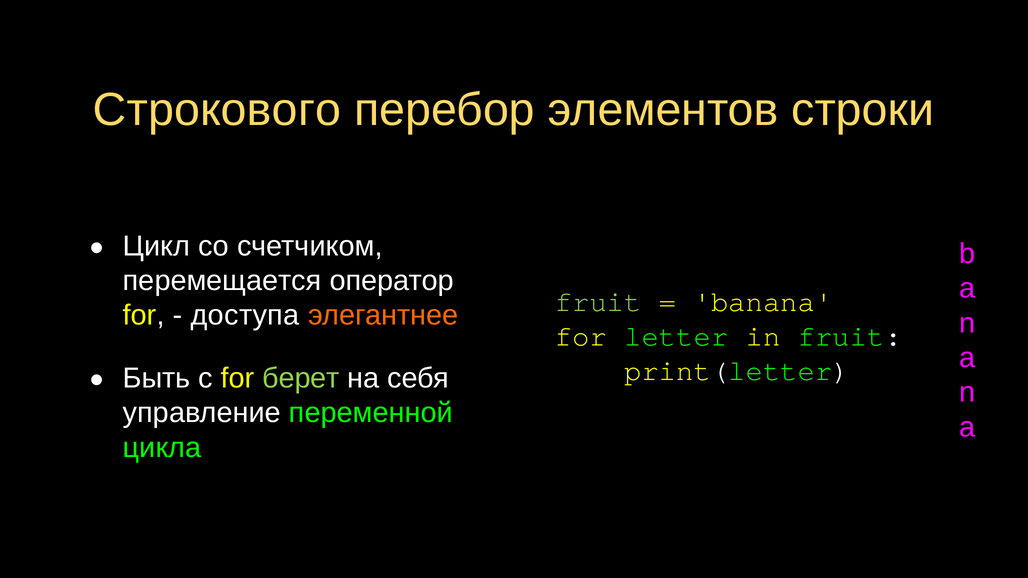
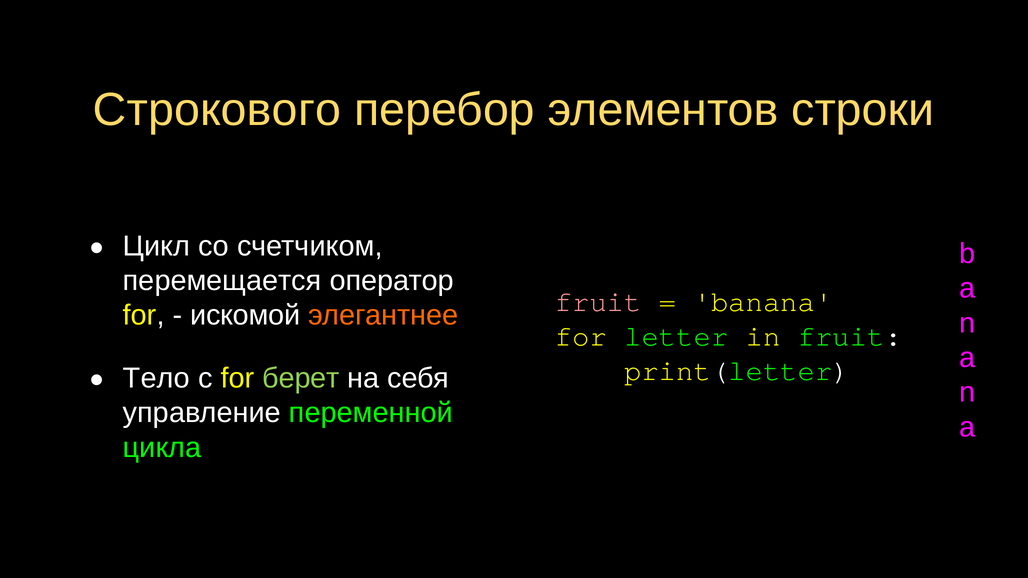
fruit colour: light green -> pink (598, 302)
доступа: доступа -> искомой (245, 316)
Быть: Быть -> Тело (156, 378)
